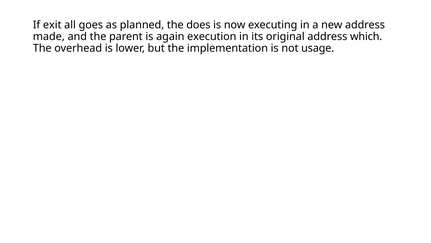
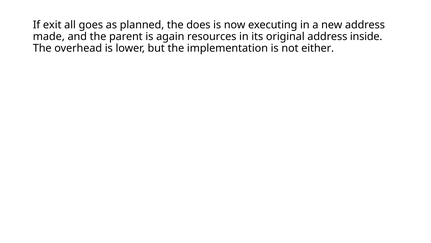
execution: execution -> resources (212, 36)
which: which -> inside (366, 36)
usage: usage -> either (318, 48)
